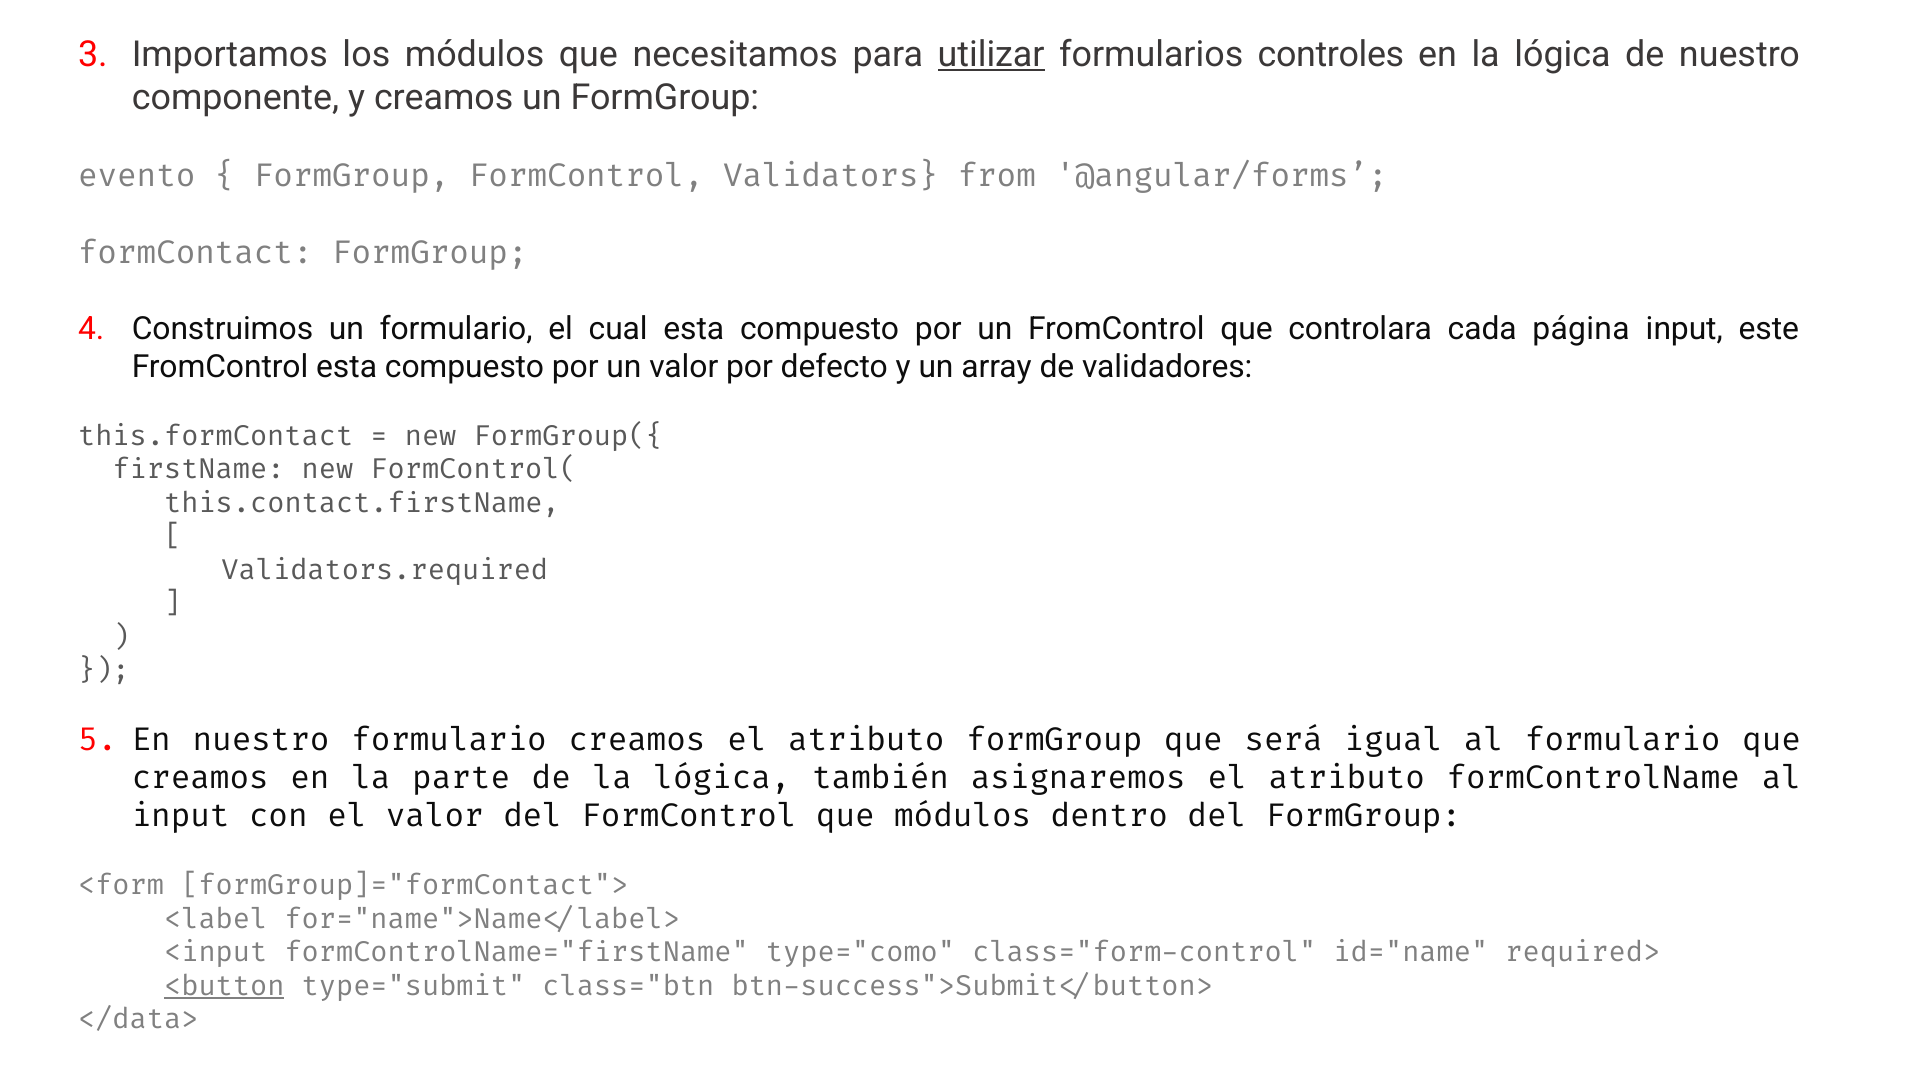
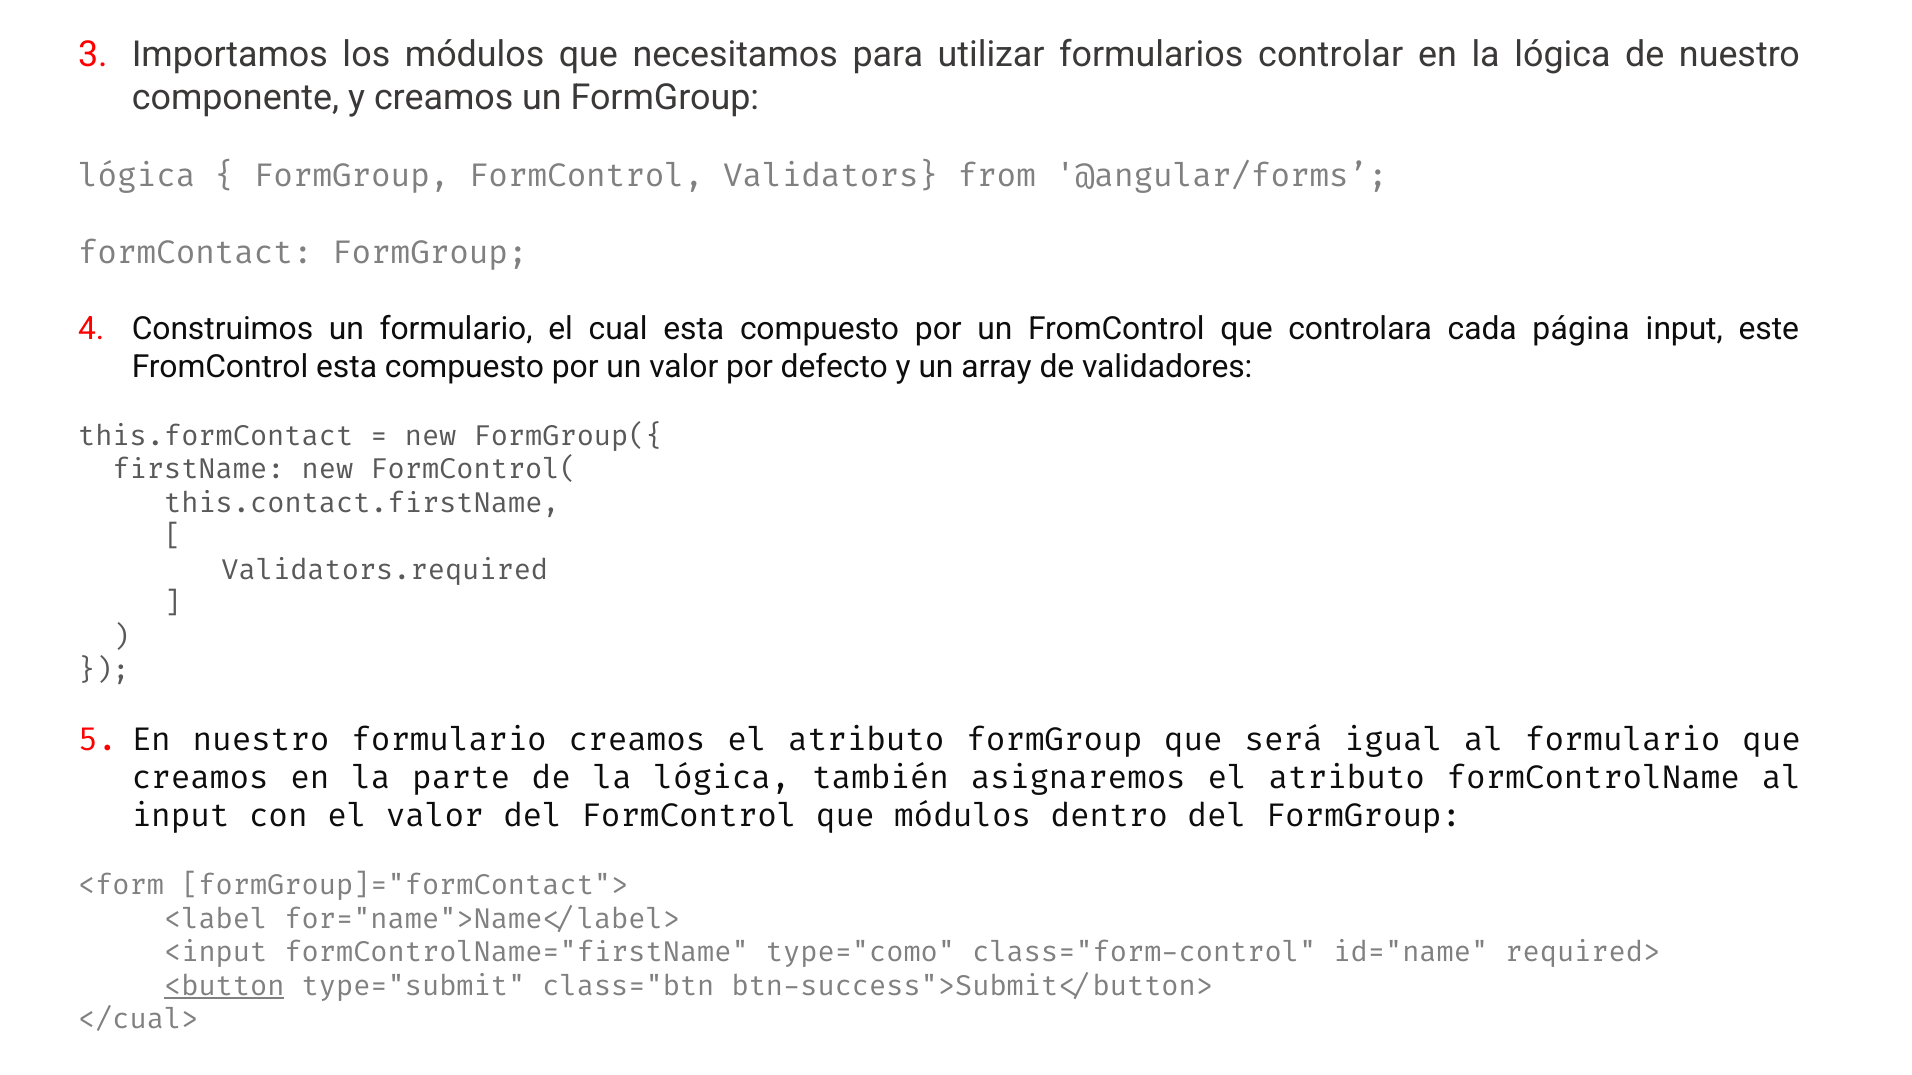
utilizar underline: present -> none (991, 55)
controles: controles -> controlar (1331, 55)
evento: evento -> lógica (137, 176)
</data>: </data> -> </cual> (138, 1020)
